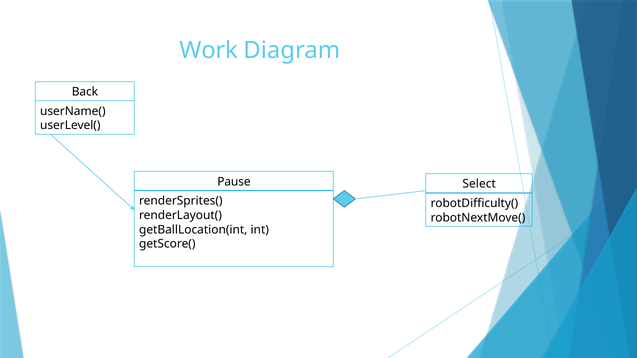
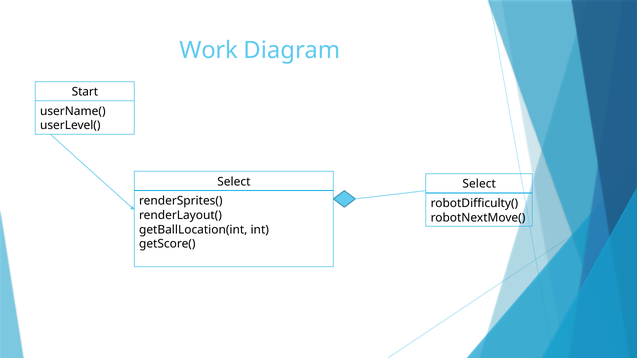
Back: Back -> Start (85, 92)
Pause: Pause -> Select (234, 182)
